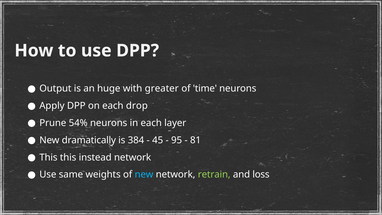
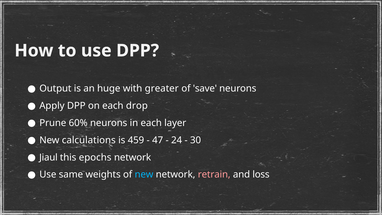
time: time -> save (205, 89)
54%: 54% -> 60% (78, 123)
dramatically: dramatically -> calculations (89, 140)
384: 384 -> 459 (136, 140)
45: 45 -> 47 (158, 140)
95: 95 -> 24 (177, 140)
81: 81 -> 30 (196, 140)
This: This -> Jiaul (48, 157)
instead: instead -> epochs (95, 157)
retrain colour: light green -> pink (214, 174)
